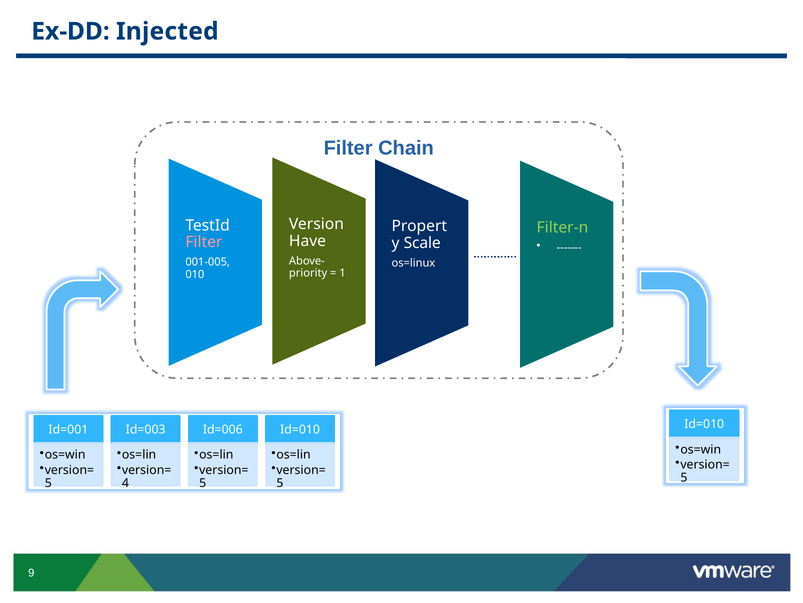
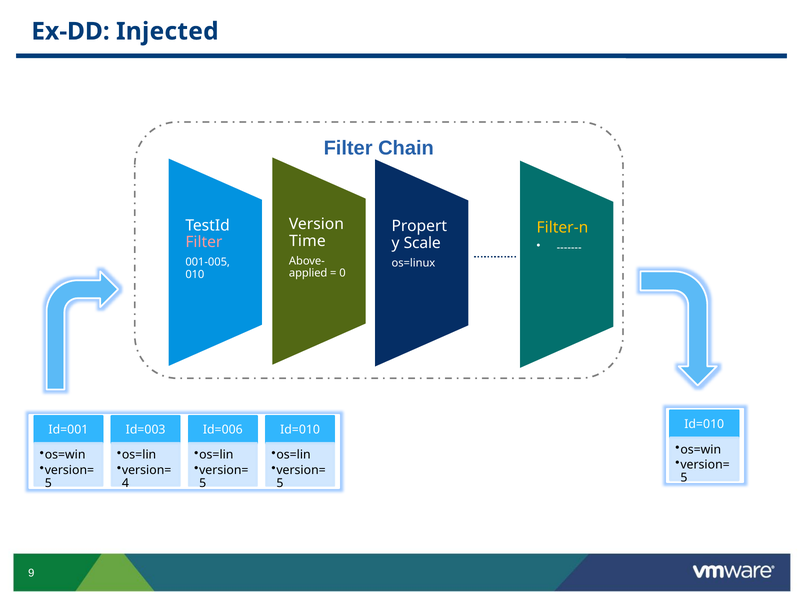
Filter-n colour: light green -> yellow (563, 227)
Have: Have -> Time (307, 241)
priority: priority -> applied (308, 273)
1: 1 -> 0 (343, 273)
